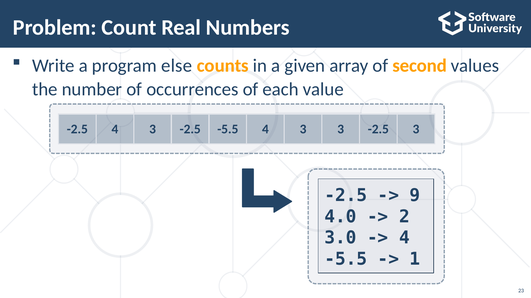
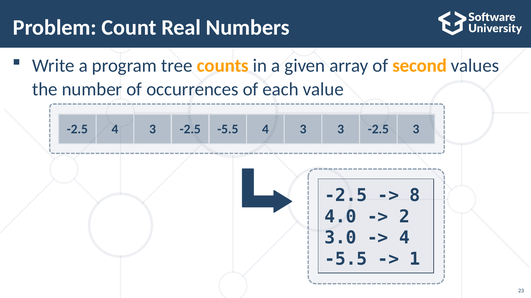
else: else -> tree (177, 66)
9: 9 -> 8 (415, 196)
